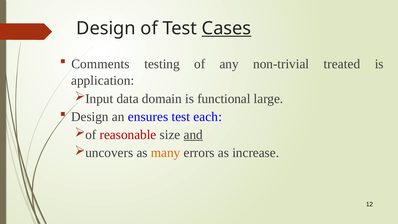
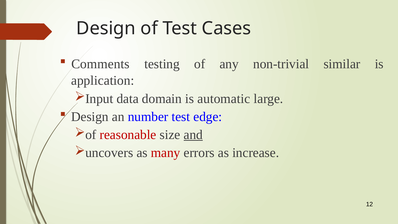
Cases underline: present -> none (226, 28)
treated: treated -> similar (342, 64)
functional: functional -> automatic (224, 99)
ensures: ensures -> number (148, 117)
each: each -> edge (208, 117)
many colour: orange -> red (166, 153)
